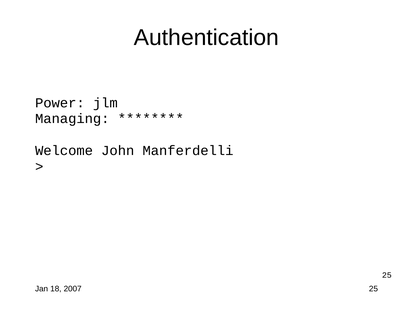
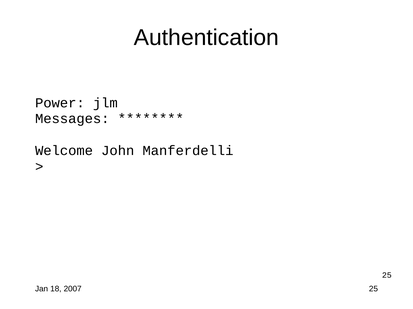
Managing: Managing -> Messages (72, 119)
